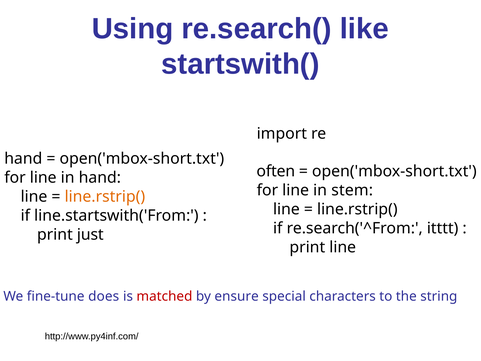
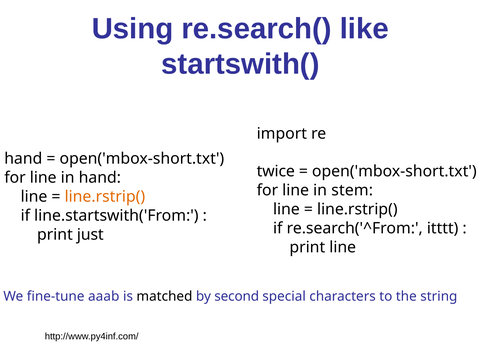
often: often -> twice (276, 171)
does: does -> aaab (104, 296)
matched colour: red -> black (164, 296)
ensure: ensure -> second (237, 296)
